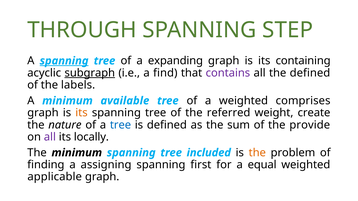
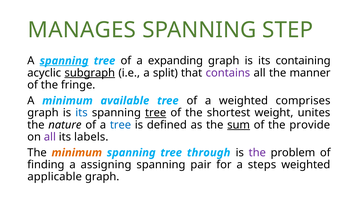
THROUGH: THROUGH -> MANAGES (82, 30)
find: find -> split (165, 73)
the defined: defined -> manner (310, 73)
labels: labels -> fringe (78, 85)
its colour: orange -> blue (82, 113)
tree underline: none -> present (156, 113)
referred: referred -> shortest (229, 113)
create: create -> unites (314, 113)
sum underline: none -> present (239, 125)
locally: locally -> labels (91, 137)
minimum colour: black -> orange (77, 153)
included: included -> through (209, 153)
the colour: orange -> purple (257, 153)
first: first -> pair (201, 165)
equal: equal -> steps (262, 165)
